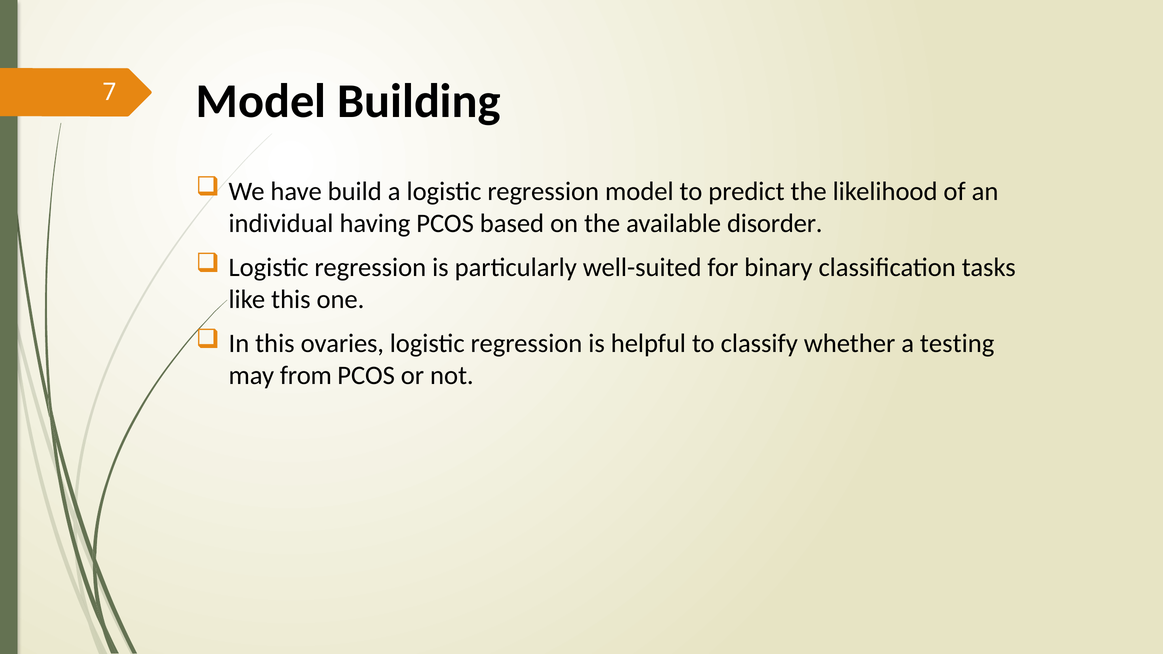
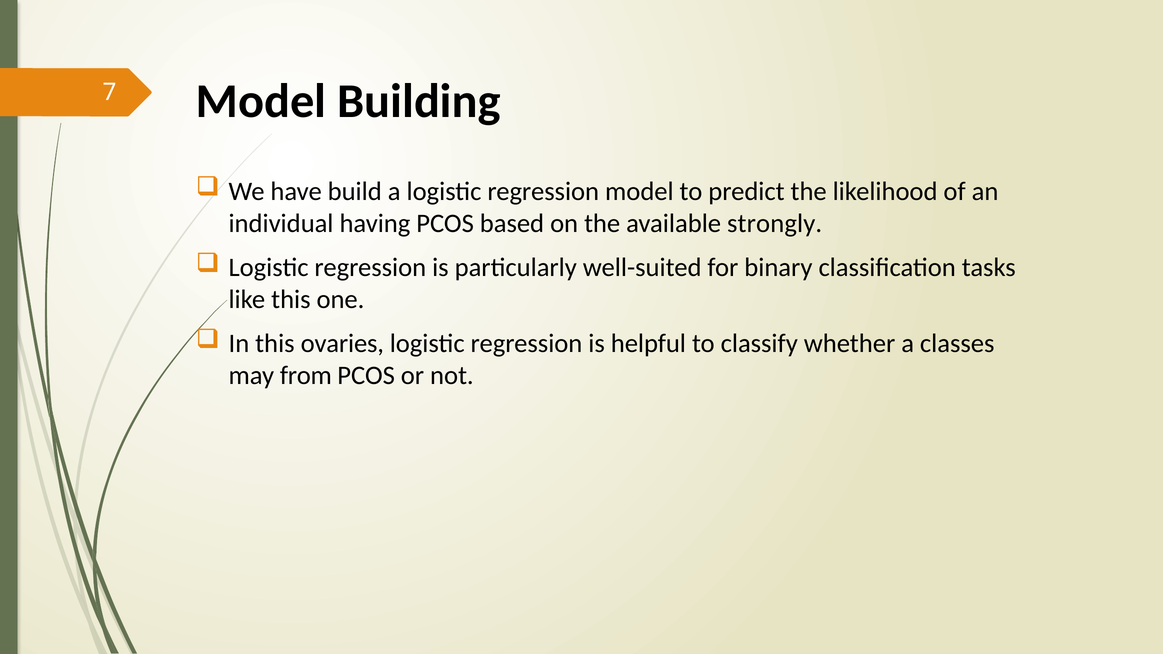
disorder: disorder -> strongly (775, 224)
testing: testing -> classes (957, 344)
